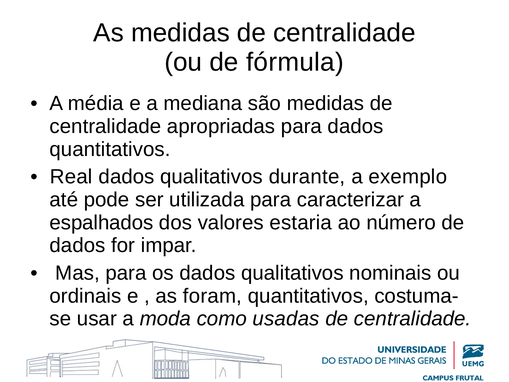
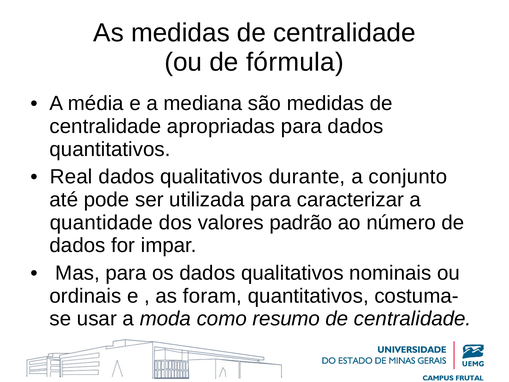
exemplo: exemplo -> conjunto (408, 177)
espalhados: espalhados -> quantidade (101, 222)
estaria: estaria -> padrão (301, 222)
usadas: usadas -> resumo (286, 319)
